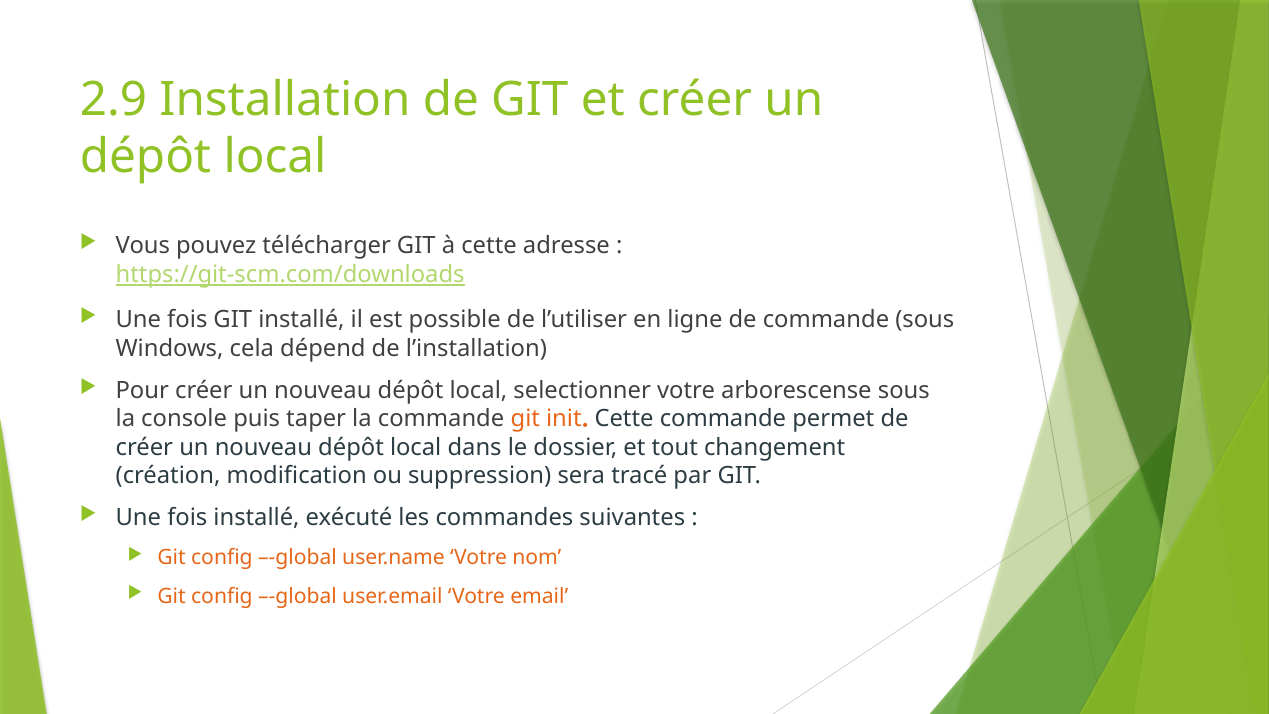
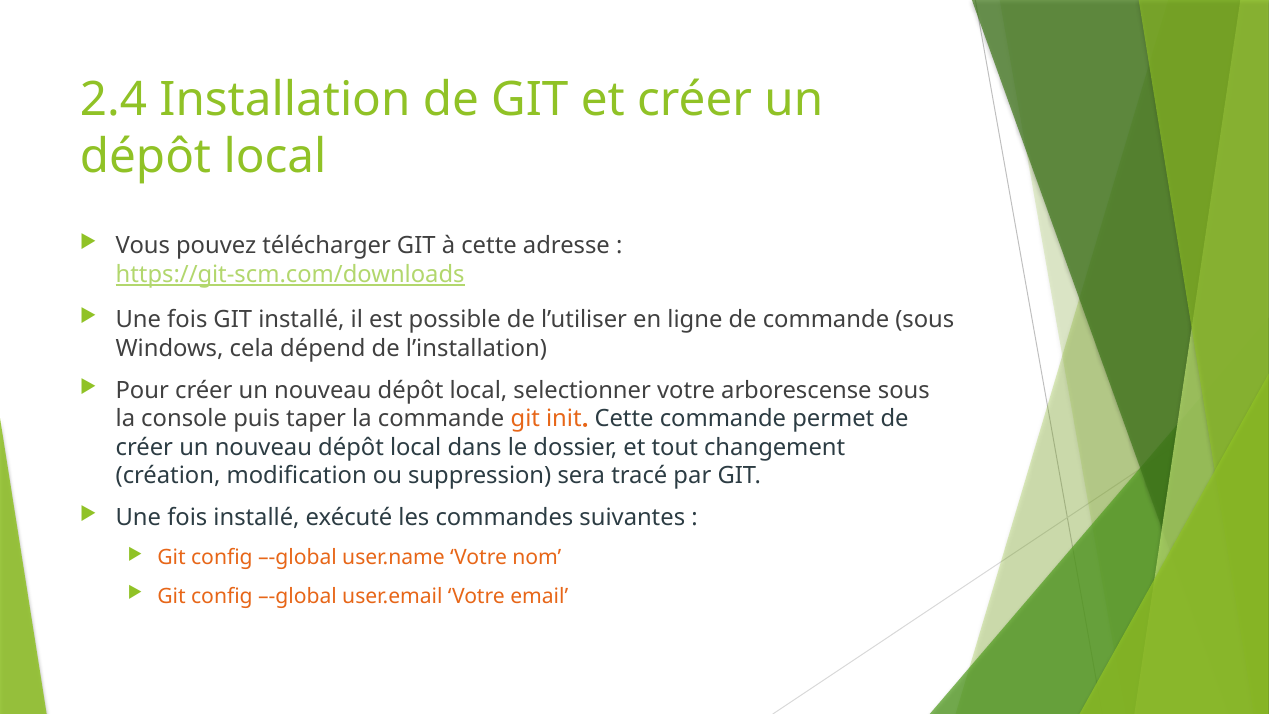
2.9: 2.9 -> 2.4 (114, 100)
